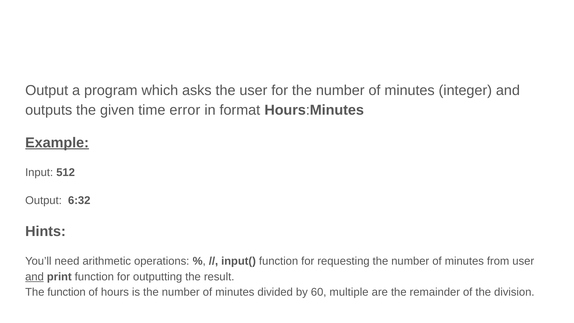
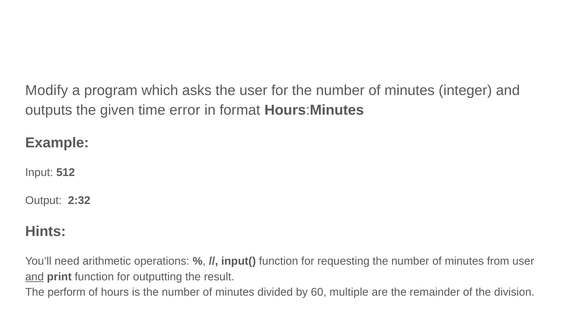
Output: Output -> Modify (47, 90)
Example underline: present -> none (57, 143)
6:32: 6:32 -> 2:32 (79, 201)
The function: function -> perform (67, 292)
